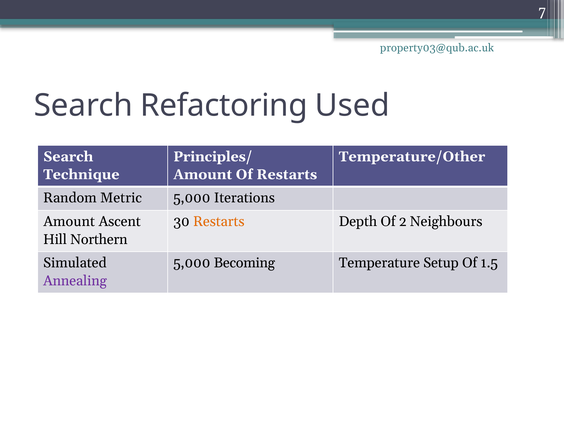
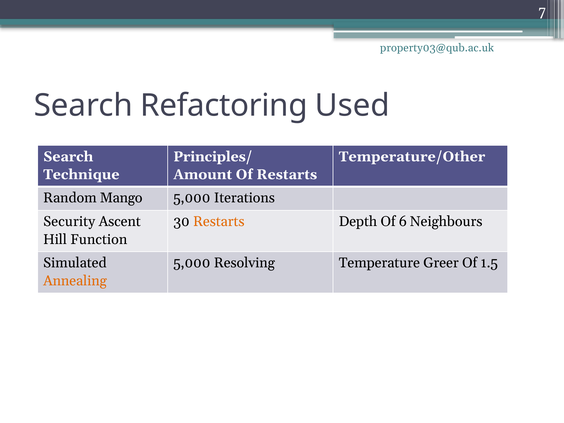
Metric: Metric -> Mango (121, 198)
Amount: Amount -> Security (69, 222)
2: 2 -> 6 (403, 222)
Northern: Northern -> Function (99, 239)
Becoming: Becoming -> Resolving (244, 263)
Setup: Setup -> Greer (441, 263)
Annealing colour: purple -> orange (75, 281)
